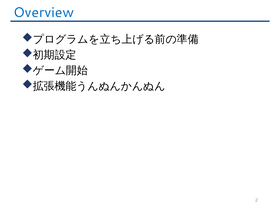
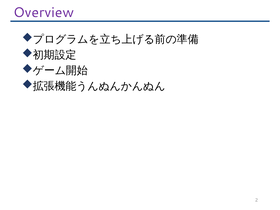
Overview colour: blue -> purple (44, 12)
